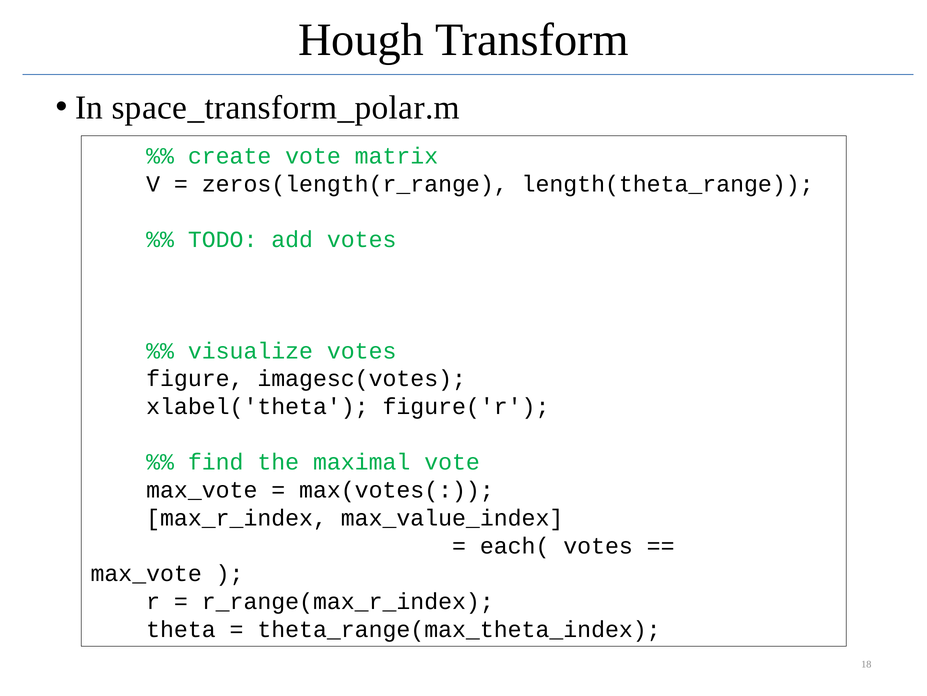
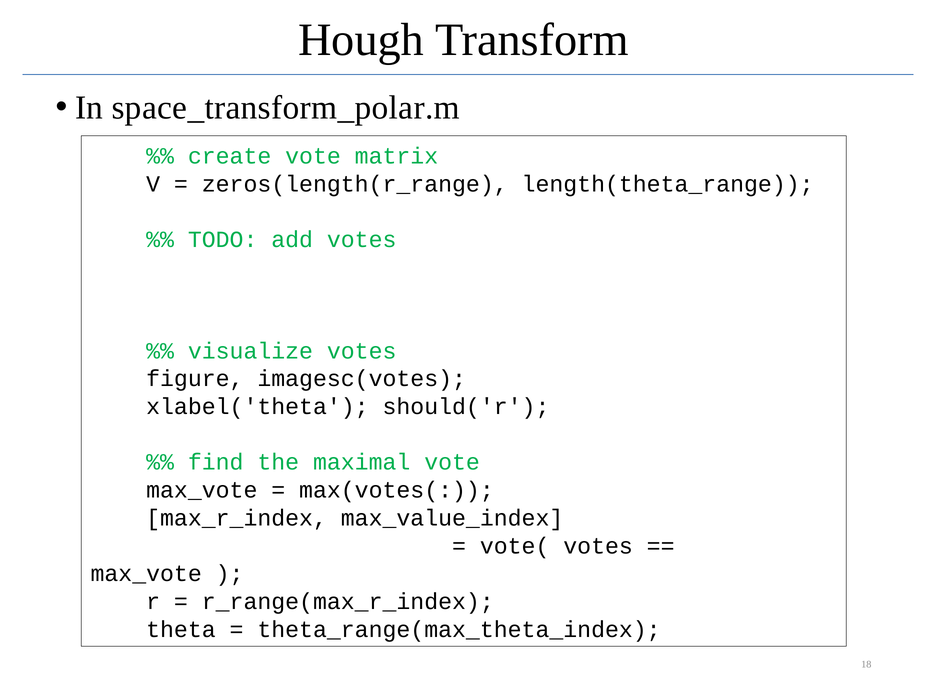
figure('r: figure('r -> should('r (466, 406)
each(: each( -> vote( (515, 545)
